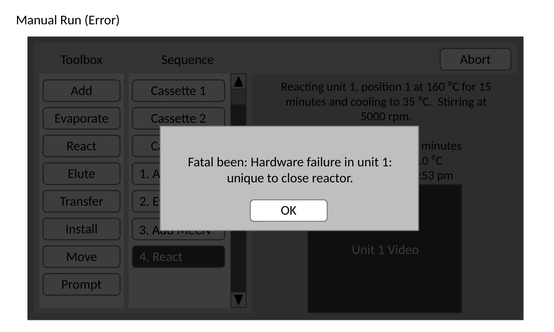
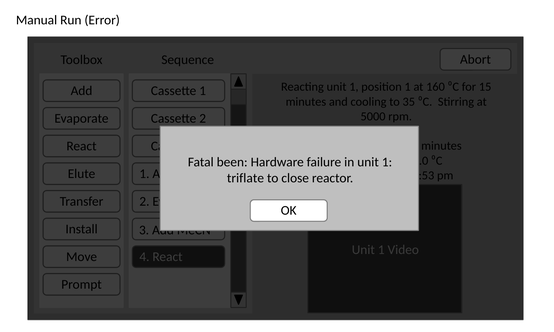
unique: unique -> triflate (245, 178)
